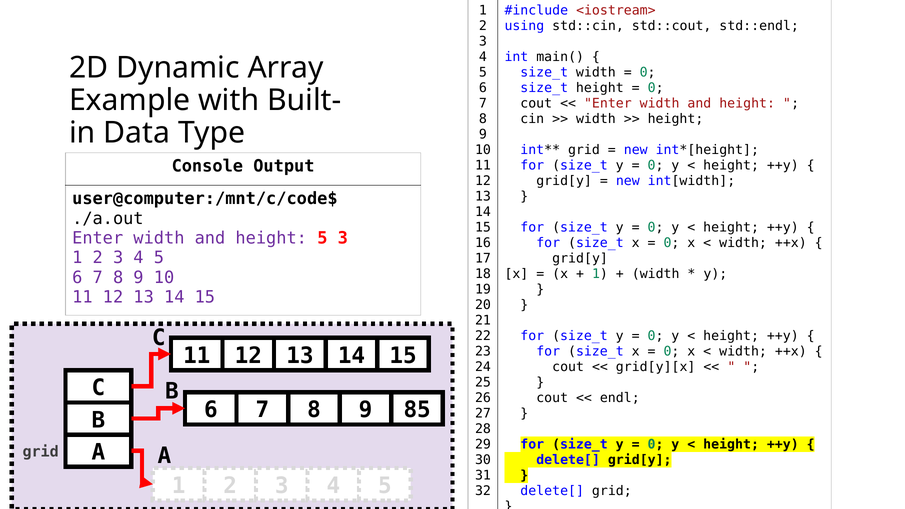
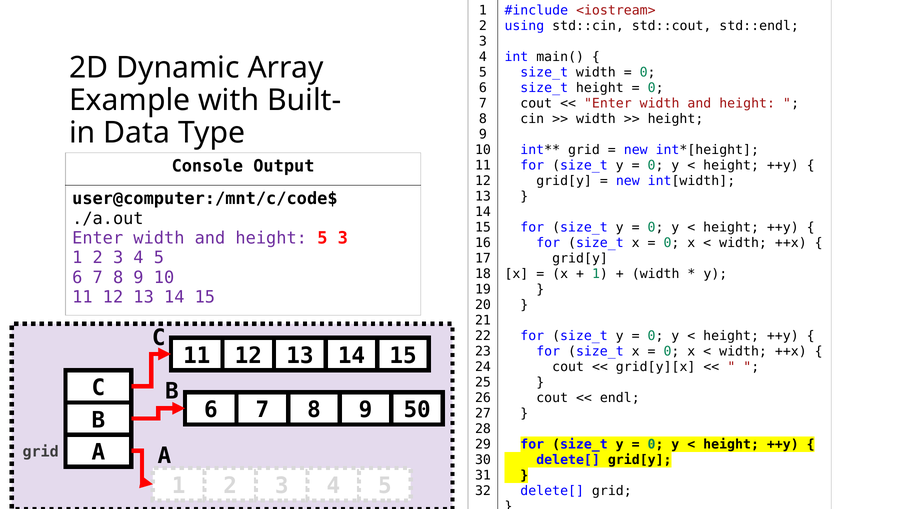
85: 85 -> 50 (417, 410)
